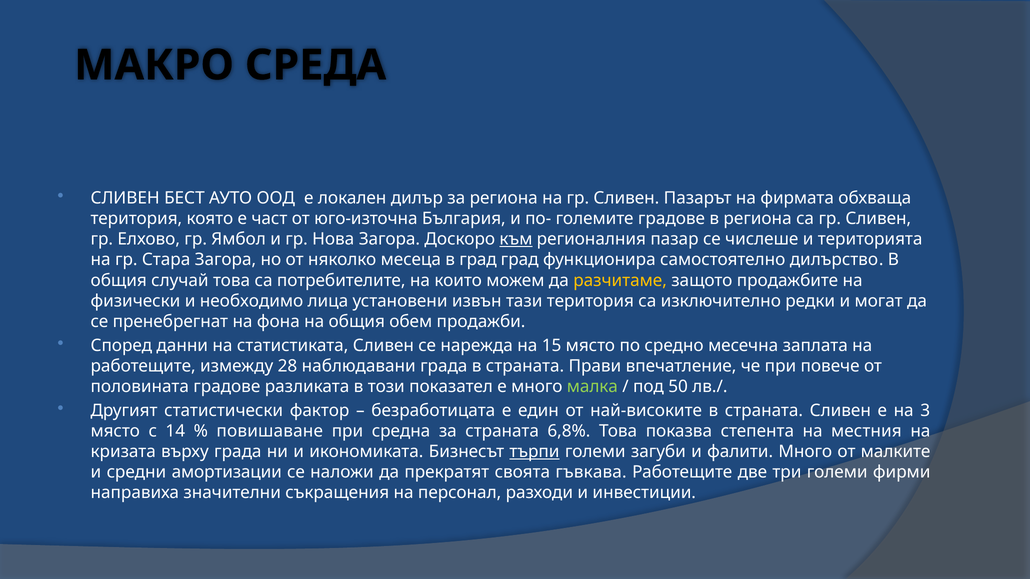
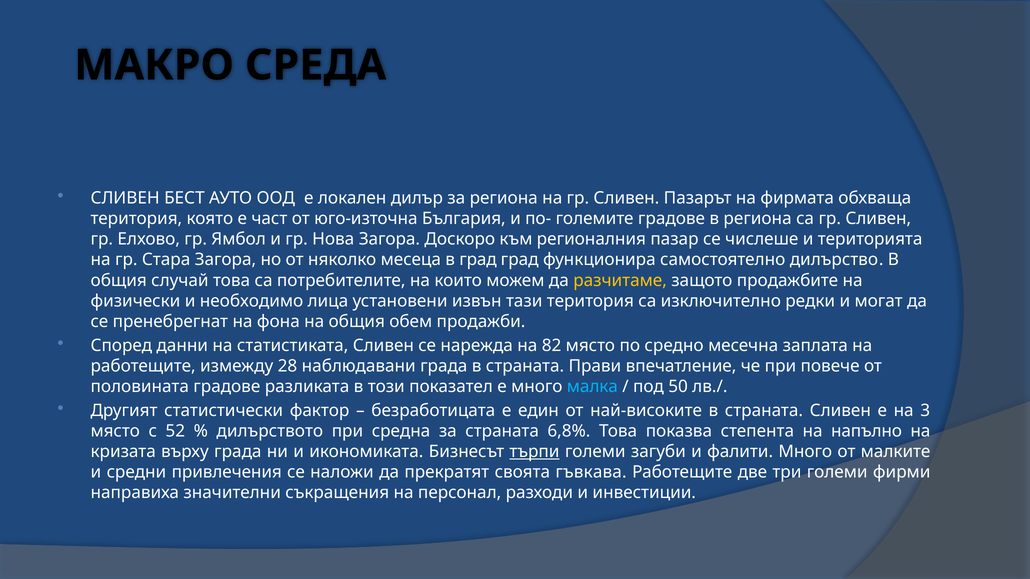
към underline: present -> none (516, 239)
15: 15 -> 82 (552, 346)
малка colour: light green -> light blue (592, 387)
14: 14 -> 52 (175, 431)
повишаване: повишаване -> дилърството (270, 431)
местния: местния -> напълно (867, 431)
амортизации: амортизации -> привлечения (227, 472)
